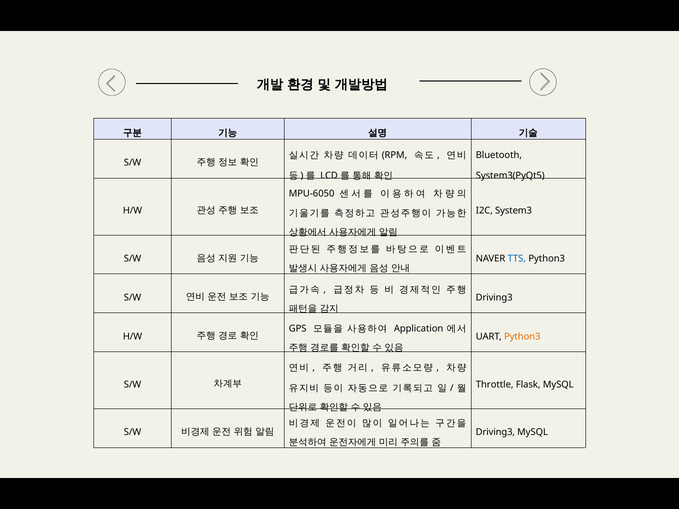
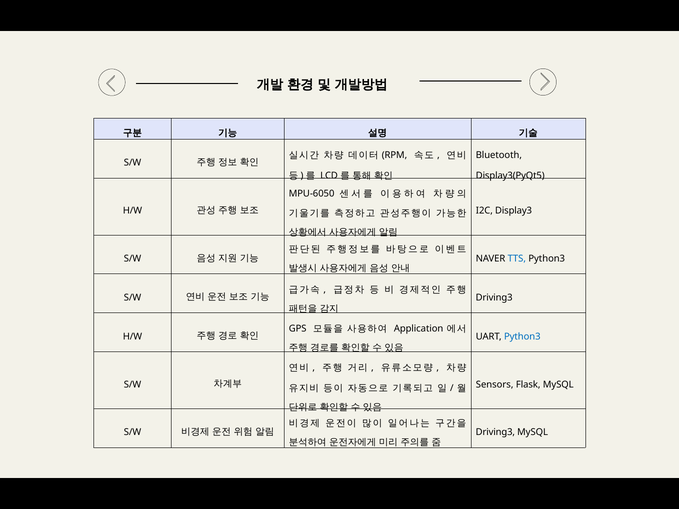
System3(PyQt5: System3(PyQt5 -> Display3(PyQt5 (510, 176)
System3: System3 -> Display3 (514, 211)
Python3 colour: orange -> blue (522, 337)
Throttle: Throttle -> Sensors (495, 385)
